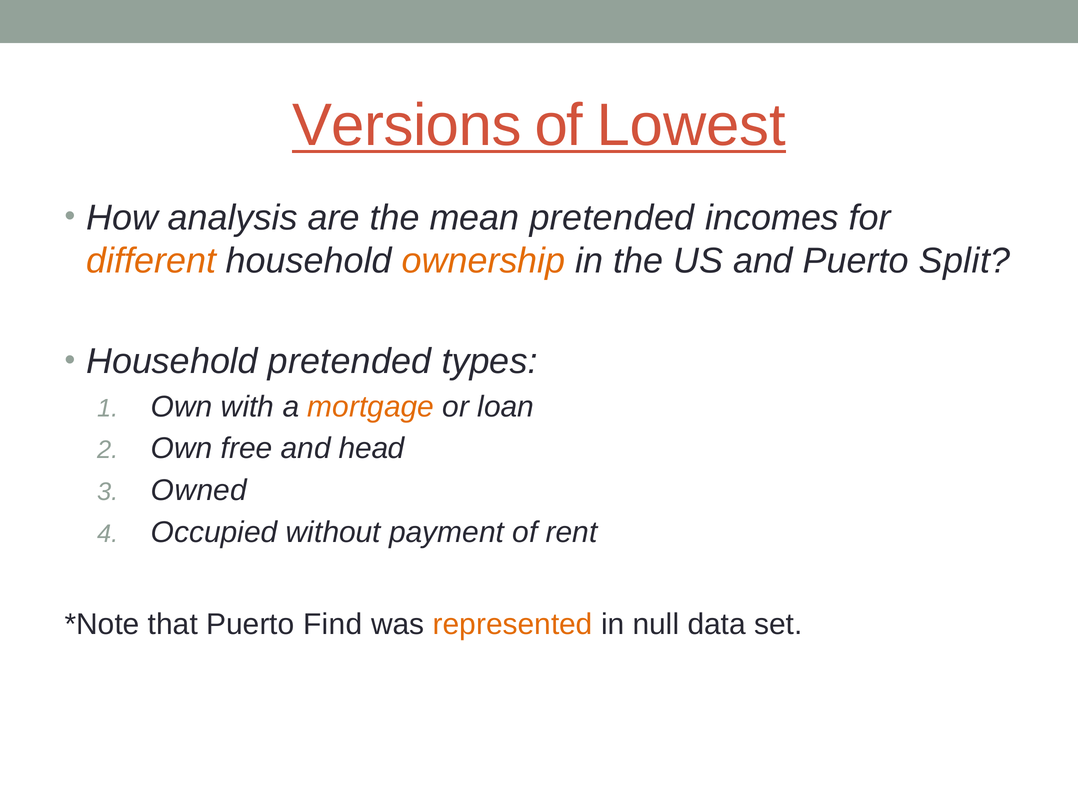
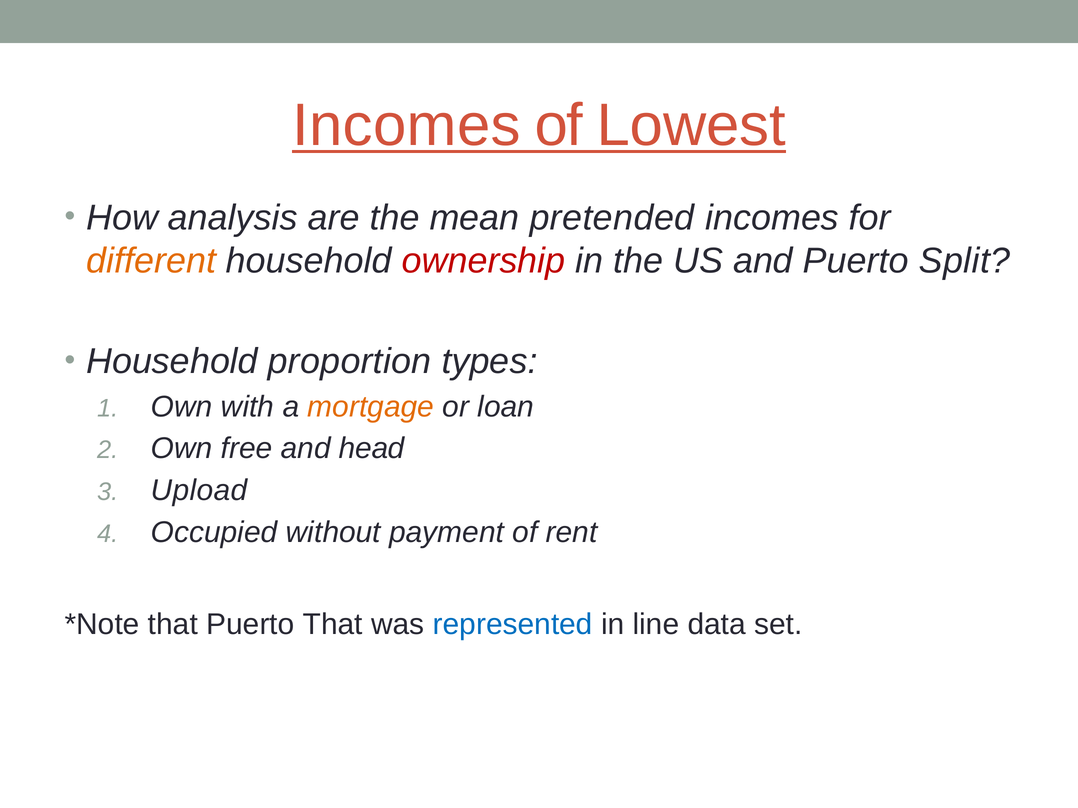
Versions: Versions -> Incomes (406, 125)
ownership colour: orange -> red (484, 261)
Household pretended: pretended -> proportion (350, 362)
Owned: Owned -> Upload (199, 491)
Puerto Find: Find -> That (333, 625)
represented colour: orange -> blue (513, 625)
null: null -> line (656, 625)
